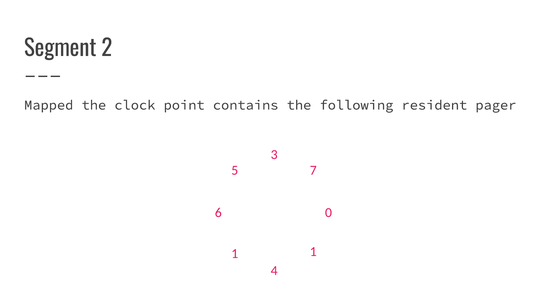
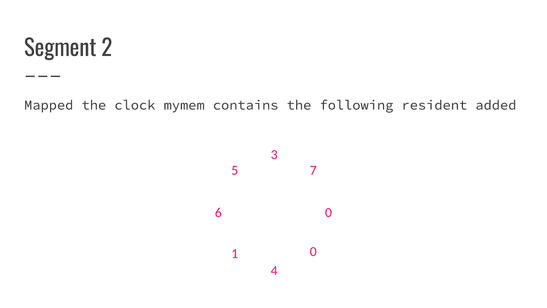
point: point -> mymem (184, 105)
pager: pager -> added (496, 105)
1 1: 1 -> 0 (313, 251)
